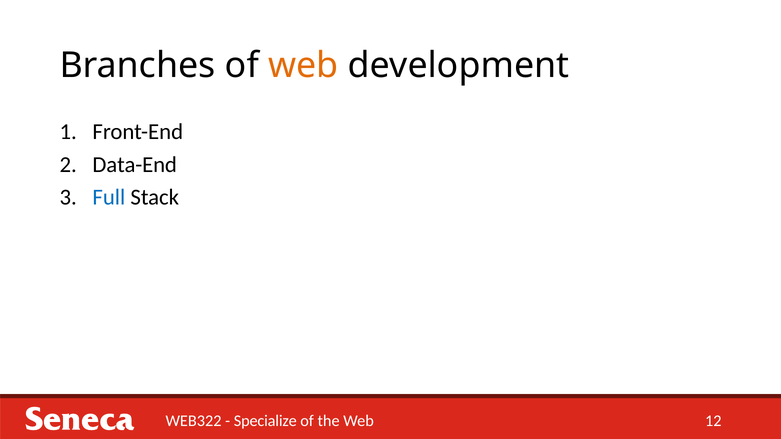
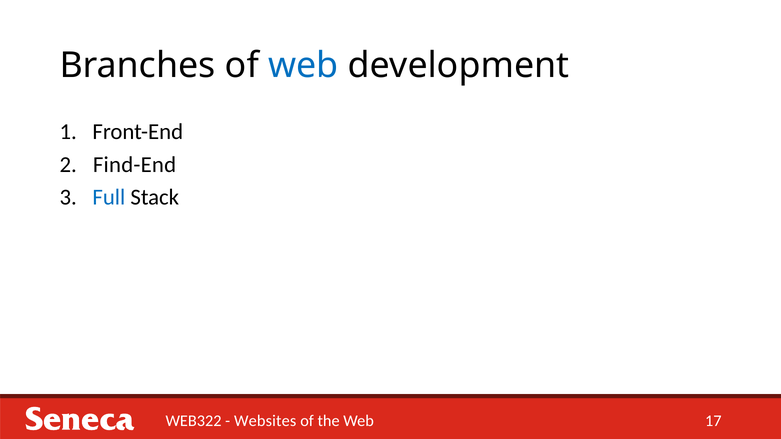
web colour: orange -> blue (303, 66)
Data-End: Data-End -> Find-End (135, 165)
Specialize: Specialize -> Websites (265, 421)
12: 12 -> 17 (713, 421)
